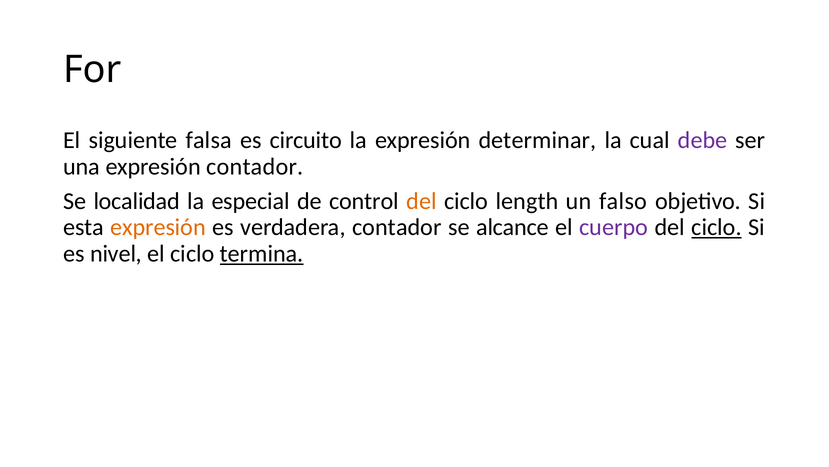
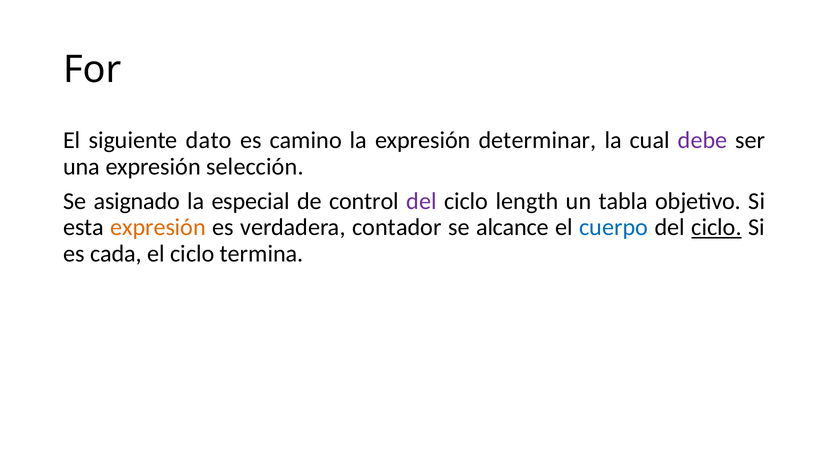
falsa: falsa -> dato (209, 140)
circuito: circuito -> camino (306, 140)
expresión contador: contador -> selección (255, 166)
localidad: localidad -> asignado (137, 201)
del colour: orange -> purple (421, 201)
falso: falso -> tabla (623, 201)
cuerpo colour: purple -> blue (614, 227)
nivel: nivel -> cada (116, 253)
termina underline: present -> none (262, 253)
